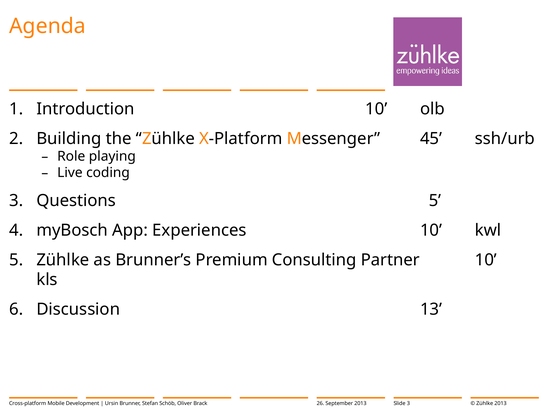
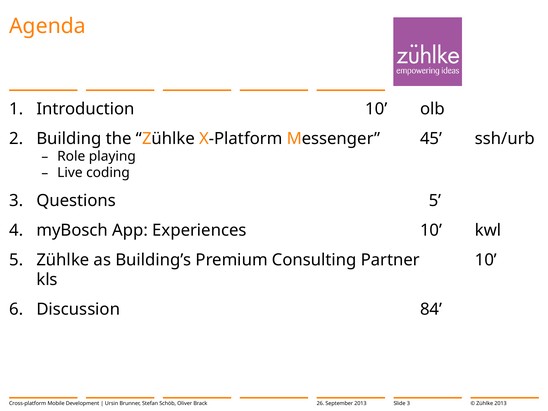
Brunner’s: Brunner’s -> Building’s (153, 260)
13: 13 -> 84 (431, 309)
